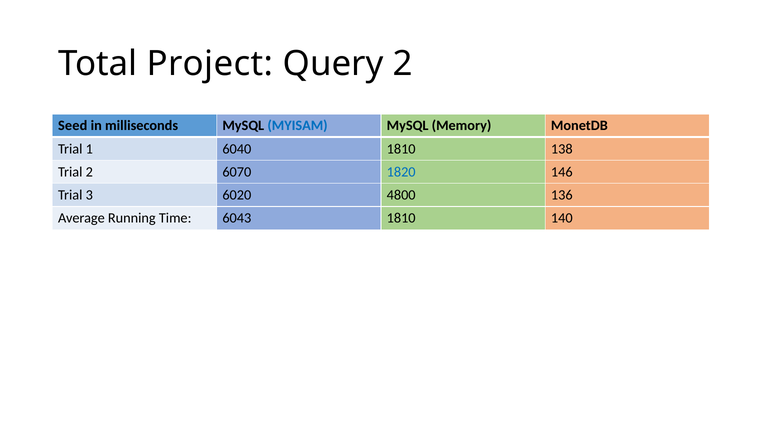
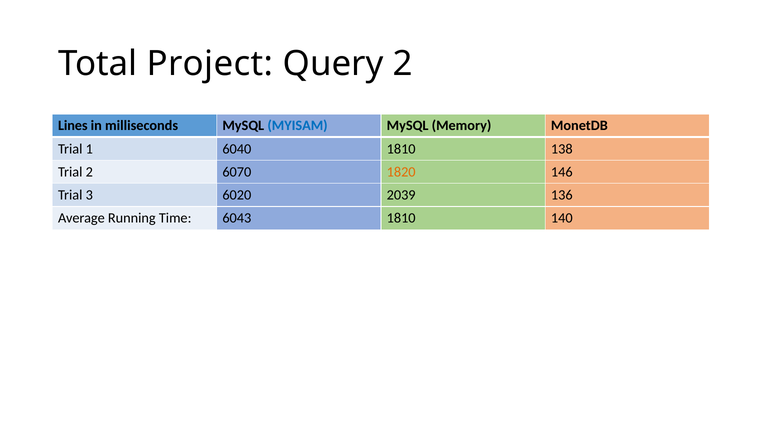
Seed: Seed -> Lines (73, 126)
1820 colour: blue -> orange (401, 172)
4800: 4800 -> 2039 (401, 195)
